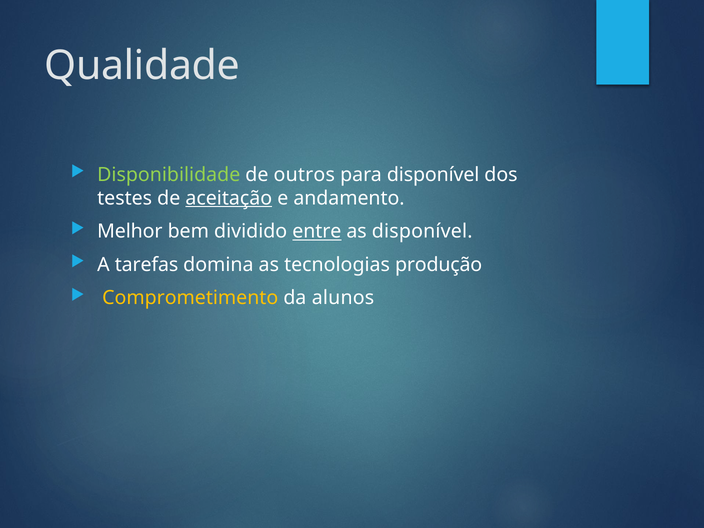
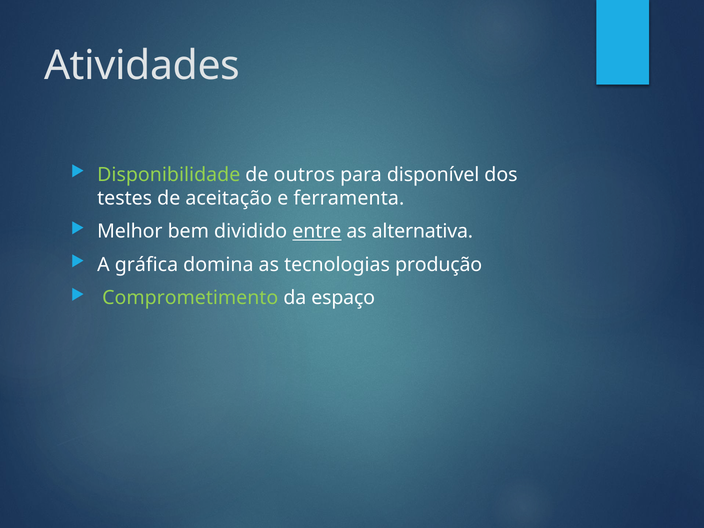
Qualidade: Qualidade -> Atividades (142, 66)
aceitação underline: present -> none (229, 198)
andamento: andamento -> ferramenta (349, 198)
as disponível: disponível -> alternativa (422, 231)
tarefas: tarefas -> gráfica (146, 265)
Comprometimento colour: yellow -> light green (190, 298)
alunos: alunos -> espaço (343, 298)
